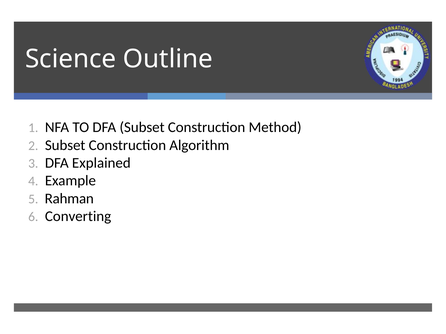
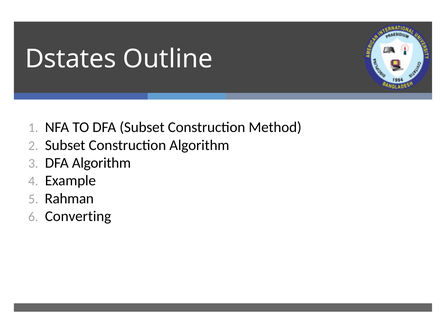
Science: Science -> Dstates (71, 59)
DFA Explained: Explained -> Algorithm (101, 163)
